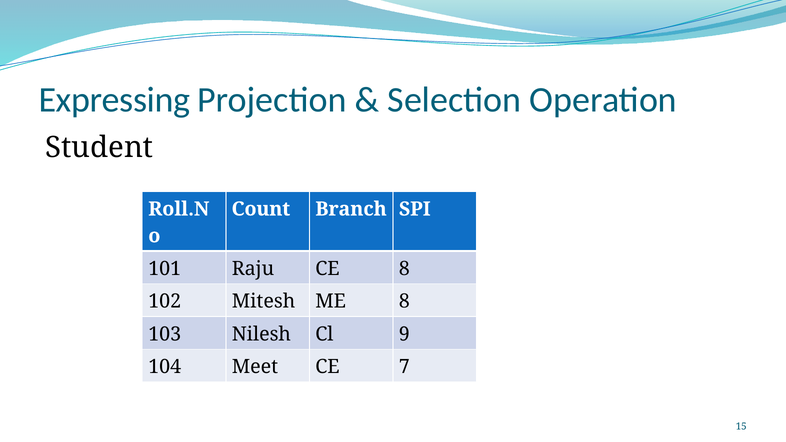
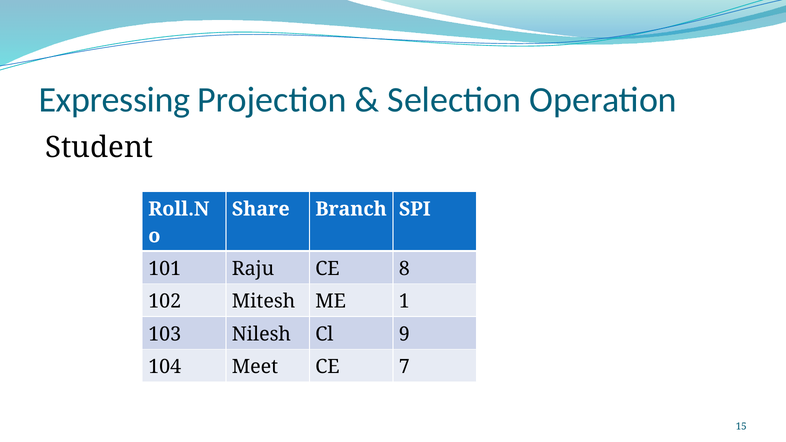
Count: Count -> Share (261, 209)
ME 8: 8 -> 1 (404, 301)
